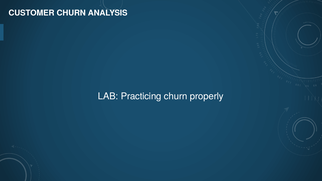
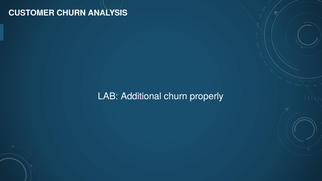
Practicing: Practicing -> Additional (141, 96)
